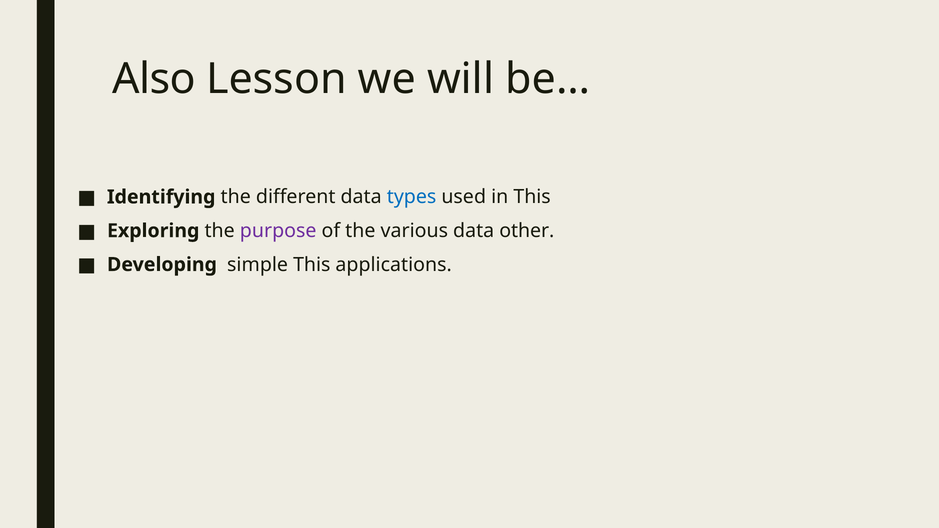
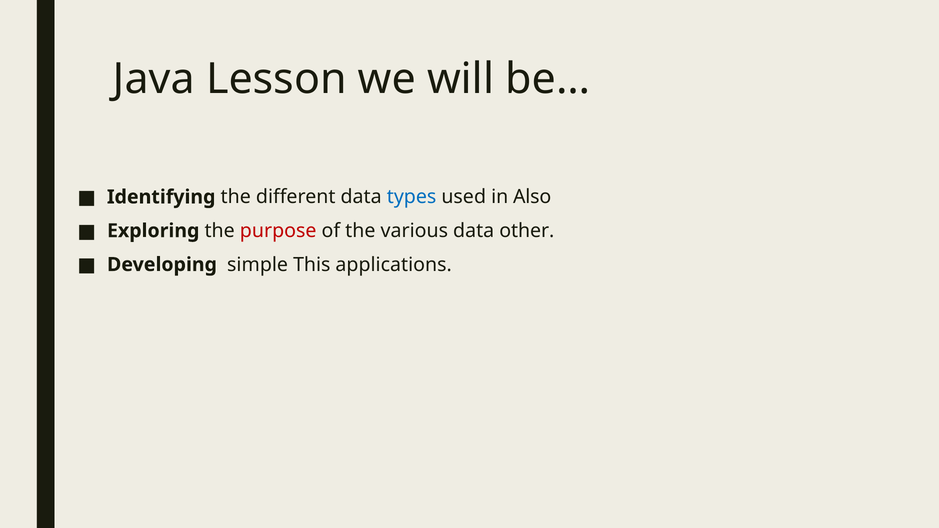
Also: Also -> Java (154, 79)
in This: This -> Also (532, 197)
purpose colour: purple -> red (278, 231)
